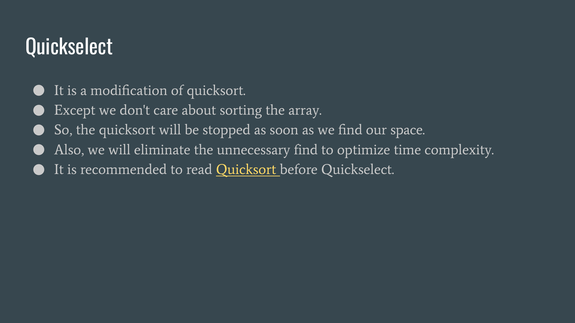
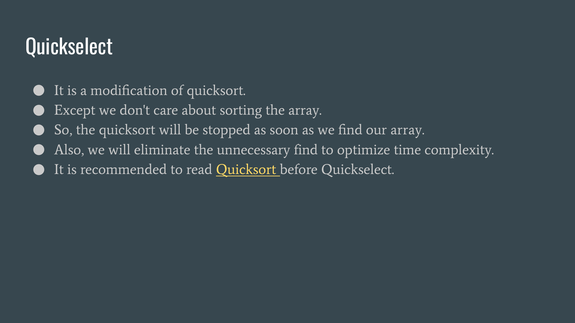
our space: space -> array (408, 130)
